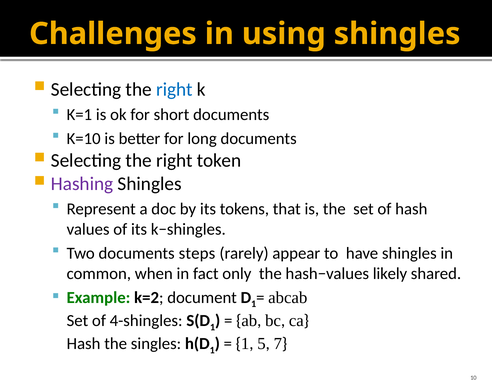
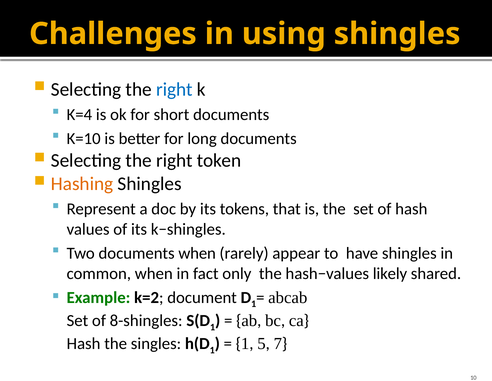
K=1: K=1 -> K=4 (79, 114)
Hashing colour: purple -> orange (82, 183)
documents steps: steps -> when (197, 253)
4-shingles: 4-shingles -> 8-shingles (146, 320)
